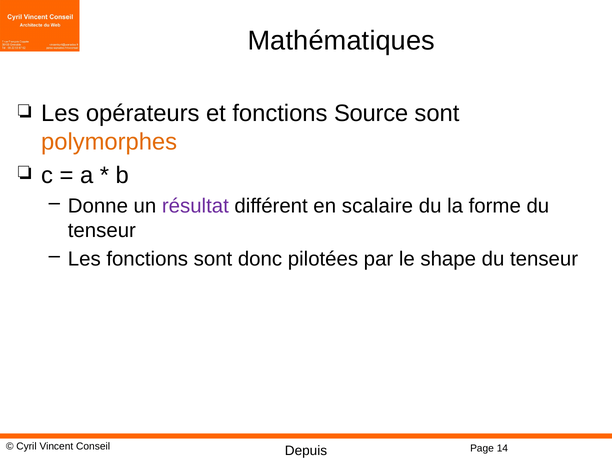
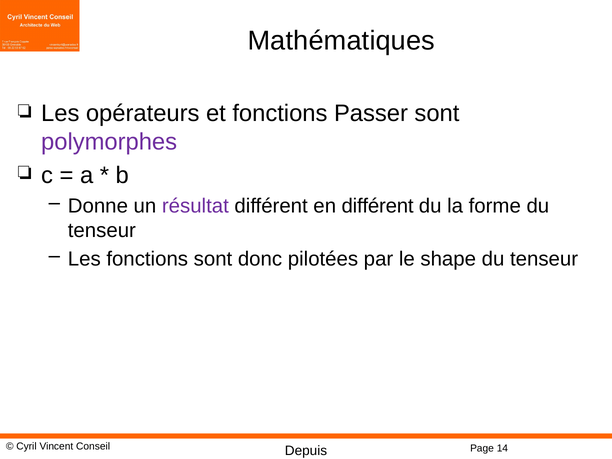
Source: Source -> Passer (371, 114)
polymorphes colour: orange -> purple (109, 142)
en scalaire: scalaire -> différent (378, 206)
